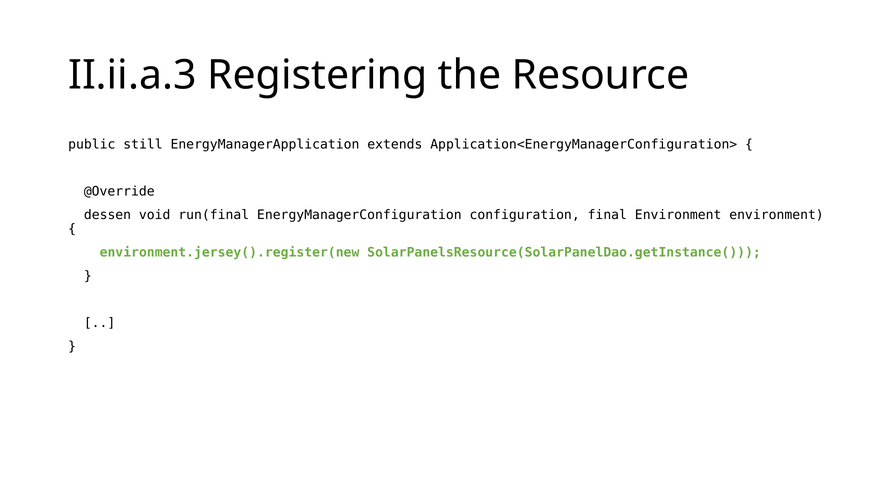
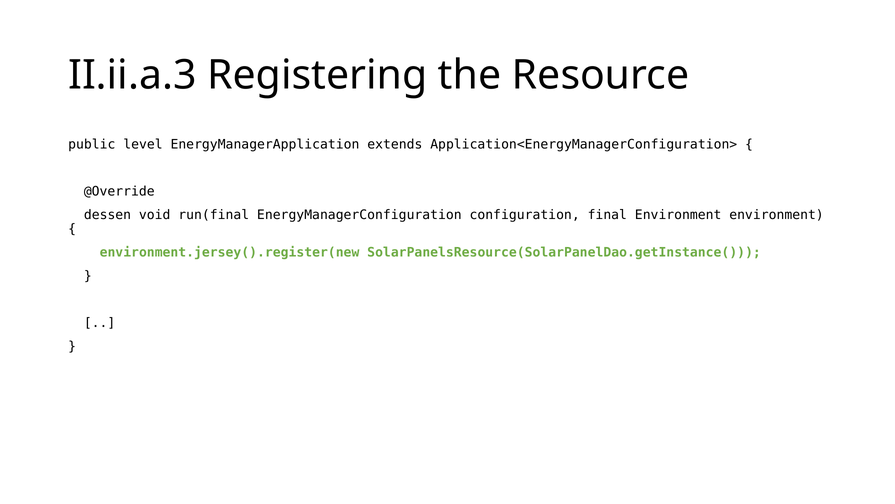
still: still -> level (143, 144)
